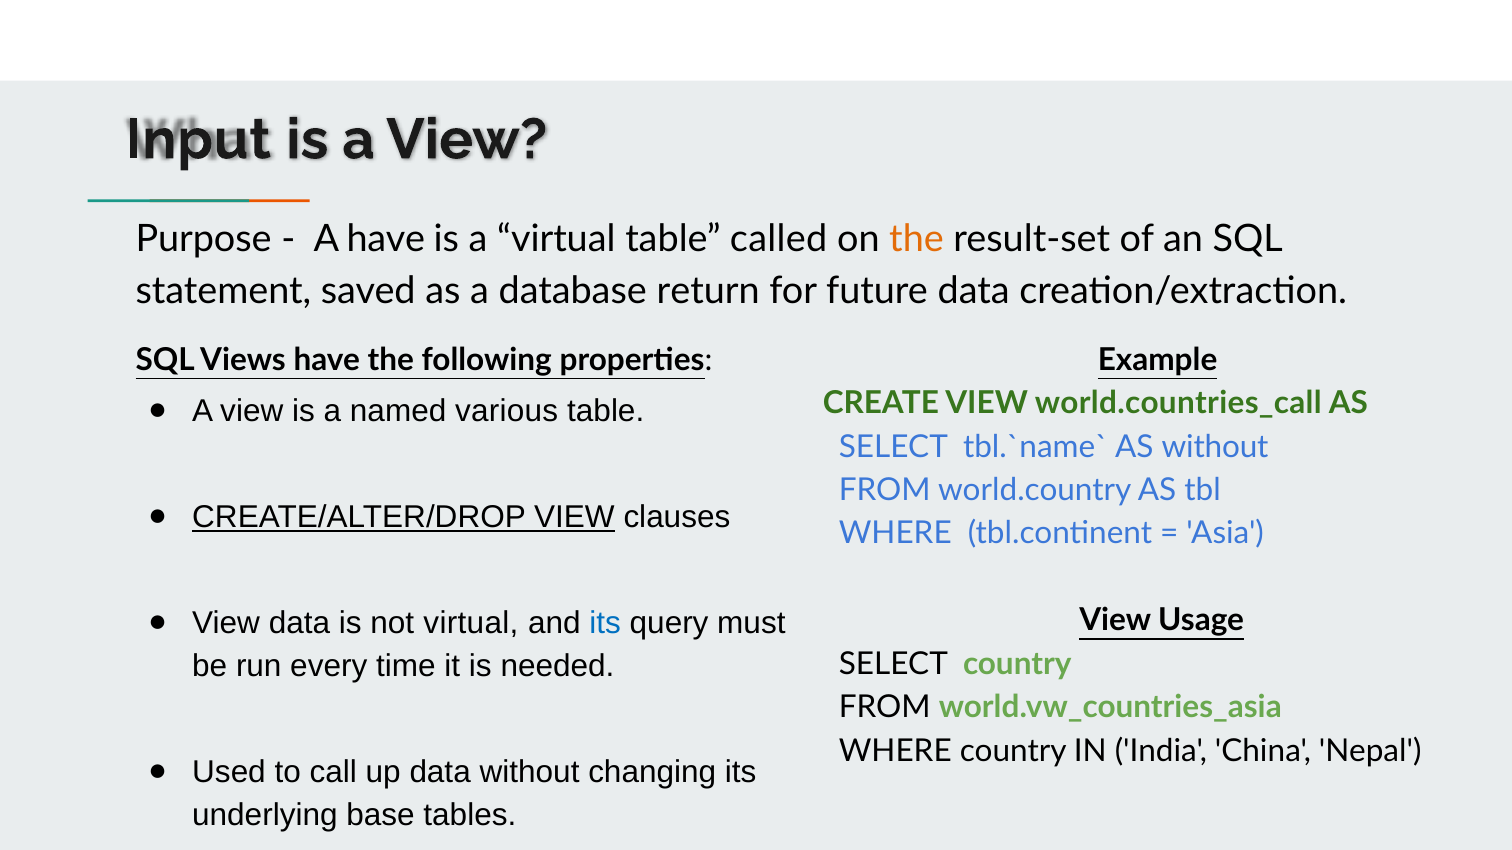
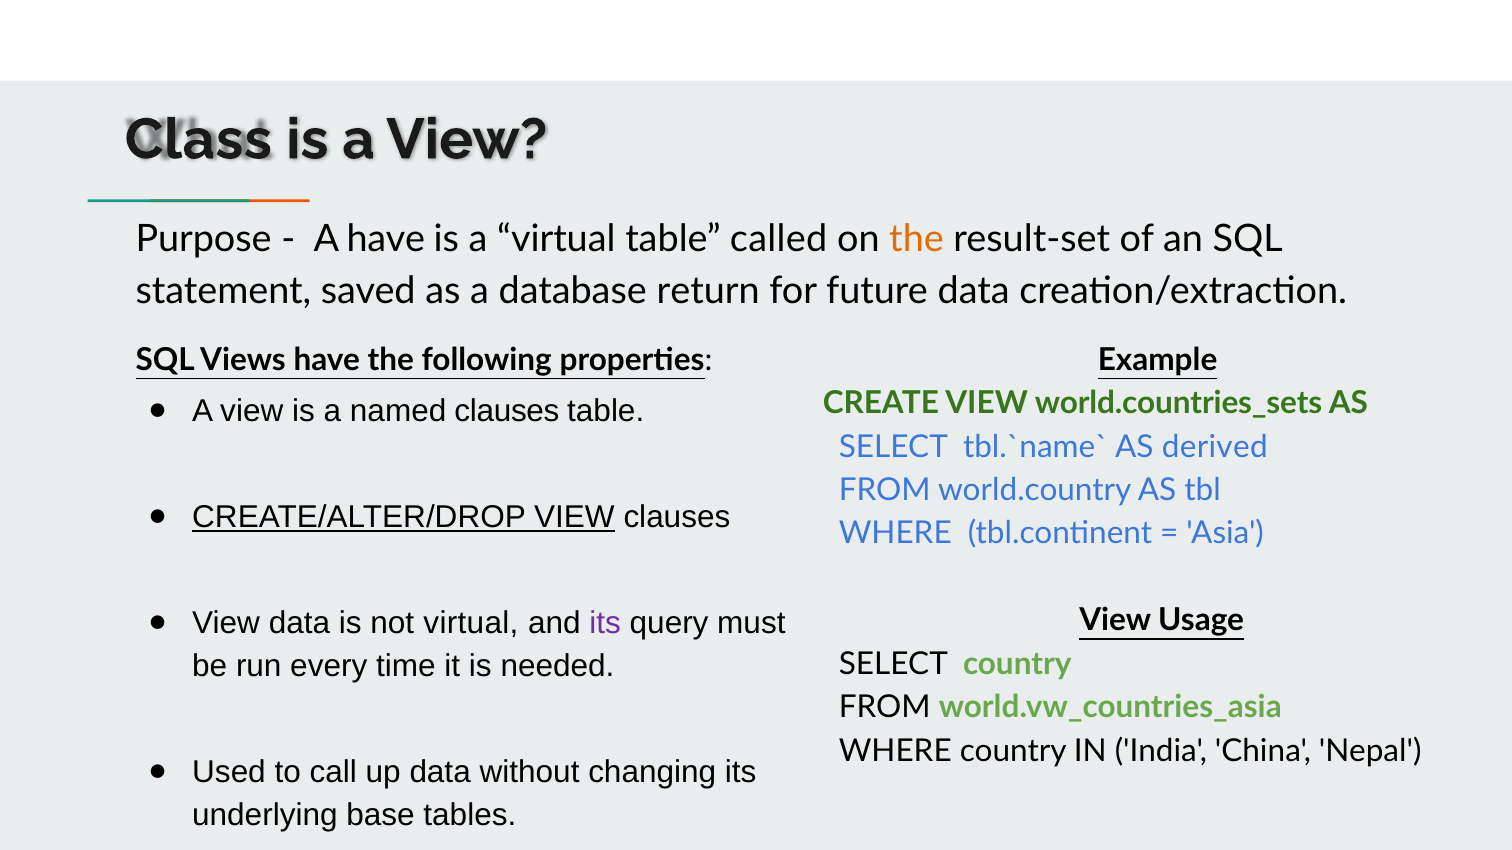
Input: Input -> Class (198, 140)
world.countries_call: world.countries_call -> world.countries_sets (1179, 403)
named various: various -> clauses (507, 411)
AS without: without -> derived (1215, 447)
its colour: blue -> purple (605, 623)
